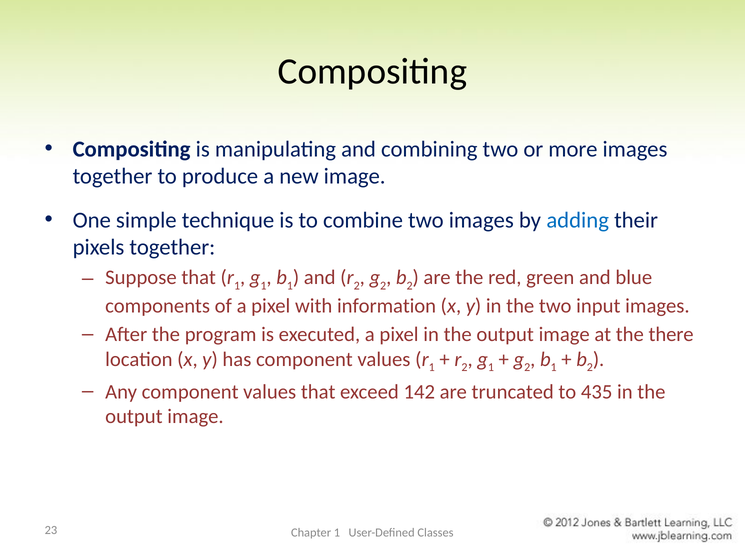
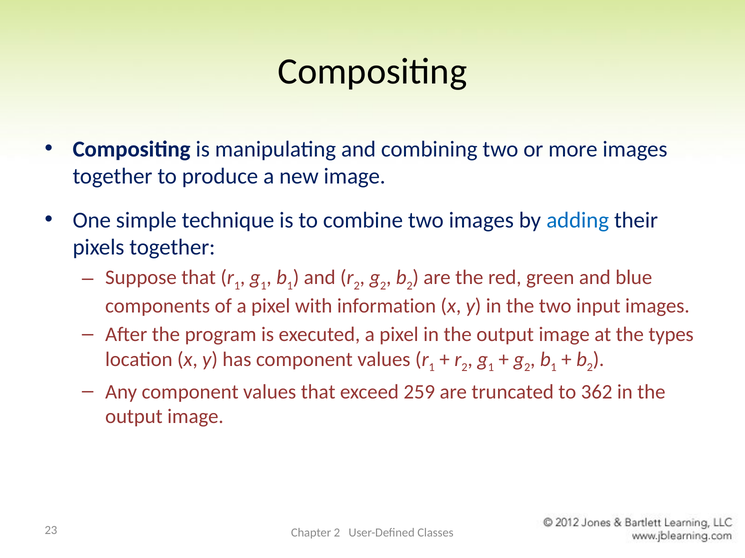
there: there -> types (671, 335)
142: 142 -> 259 (419, 392)
435: 435 -> 362 (597, 392)
Chapter 1: 1 -> 2 (337, 533)
